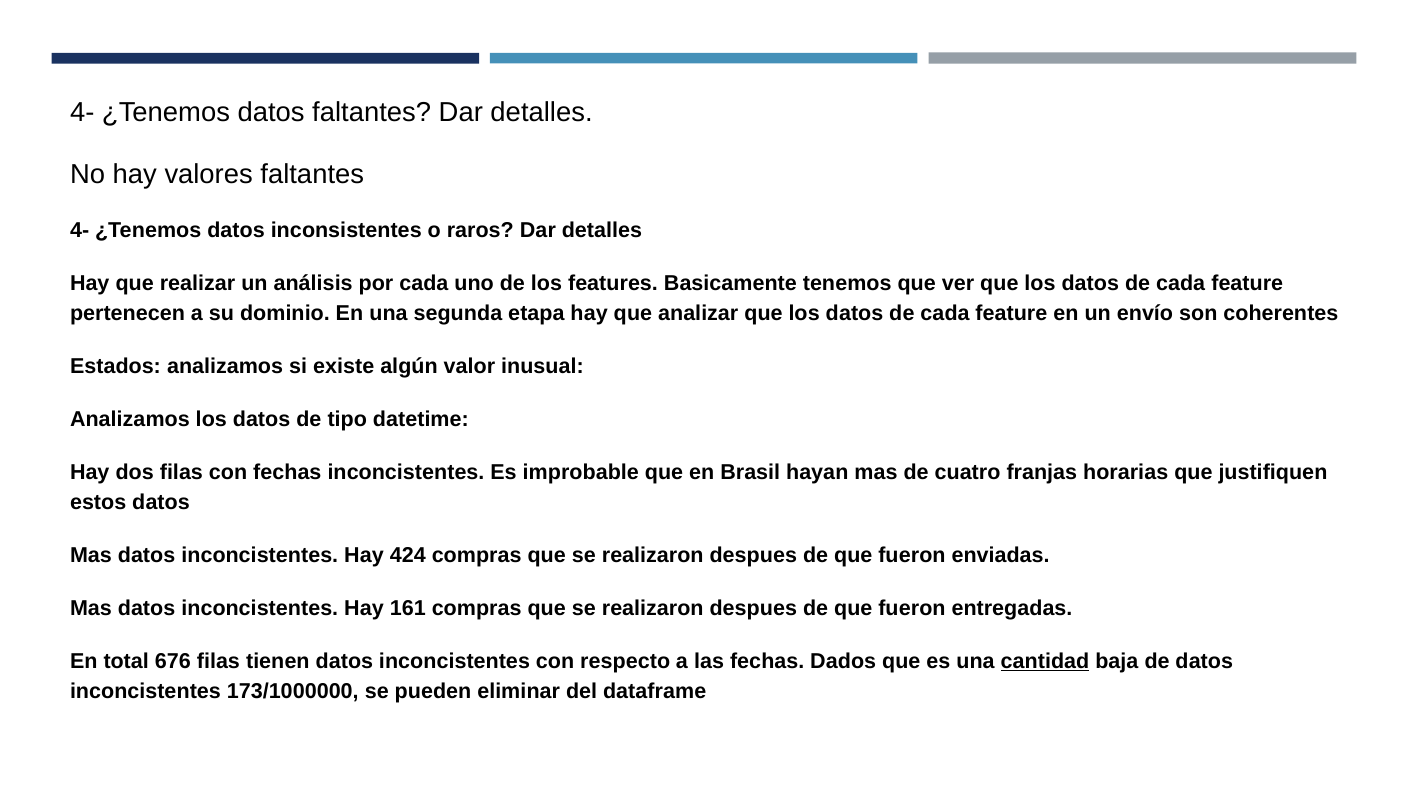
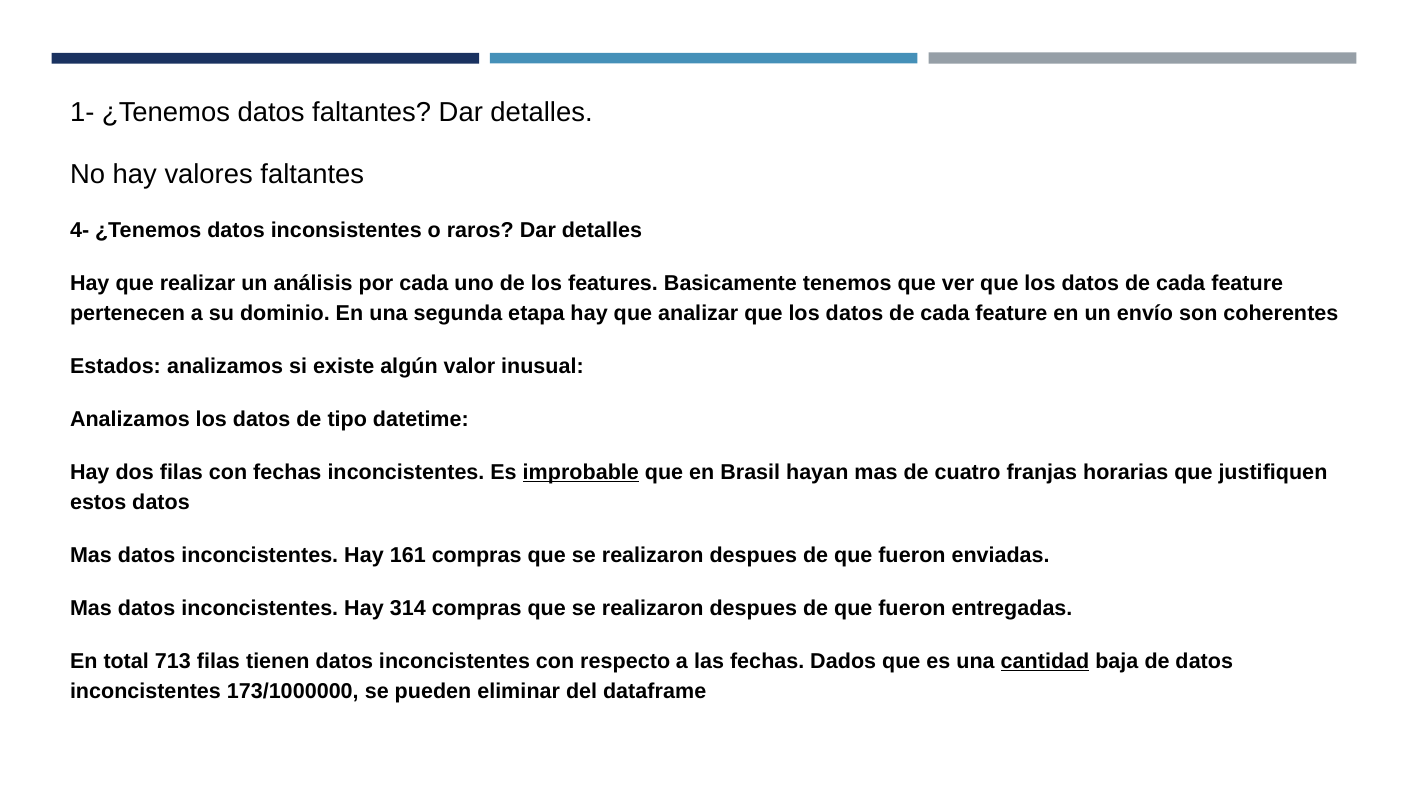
4-: 4- -> 1- (82, 113)
improbable underline: none -> present (581, 472)
424: 424 -> 161 (408, 555)
161: 161 -> 314 (408, 608)
676: 676 -> 713 (173, 661)
